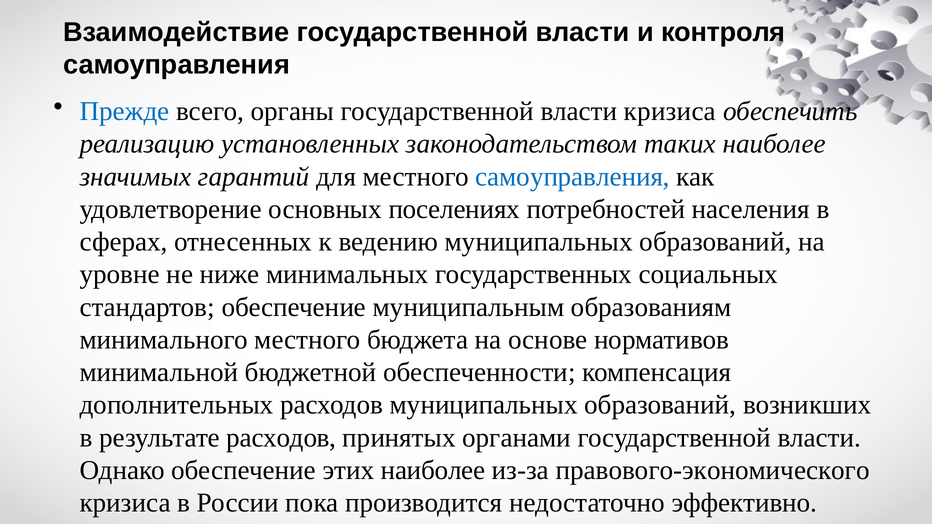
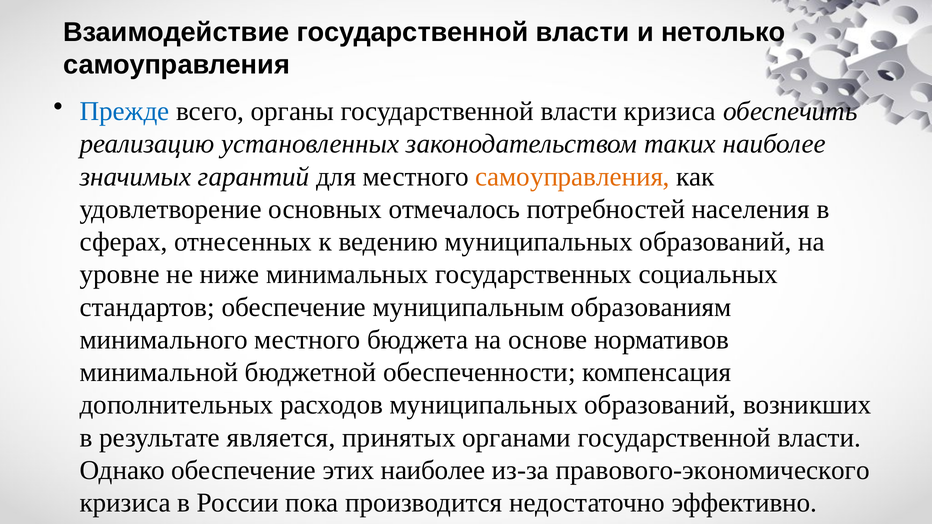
контроля: контроля -> нетолько (723, 32)
самоуправления colour: blue -> orange (573, 177)
поселениях: поселениях -> отмечалось (454, 209)
результате расходов: расходов -> является (281, 438)
